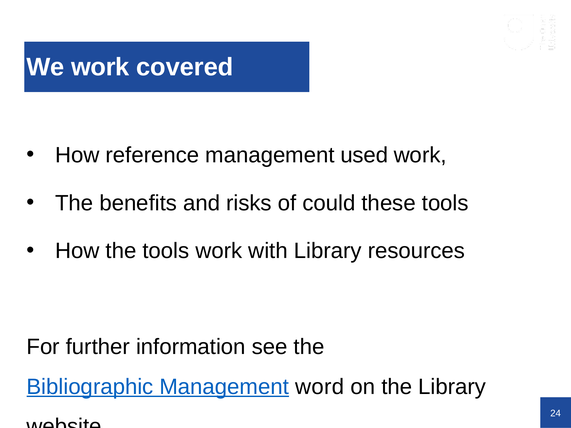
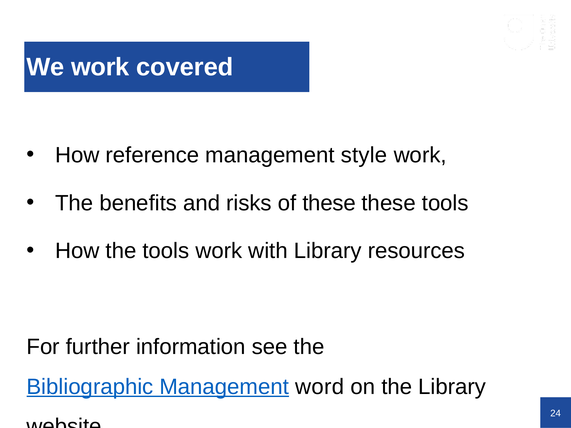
used: used -> style (364, 155)
of could: could -> these (329, 203)
